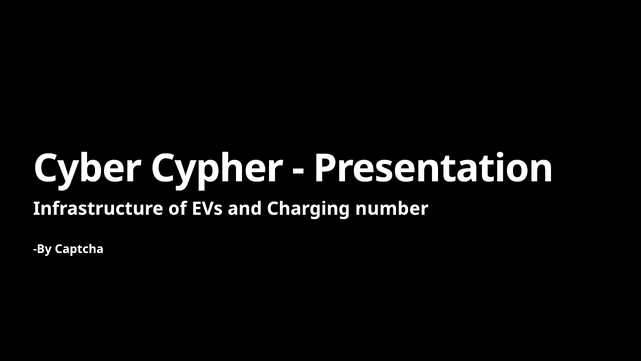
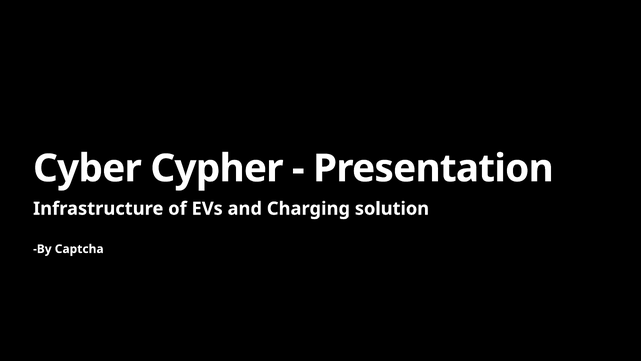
number: number -> solution (392, 208)
